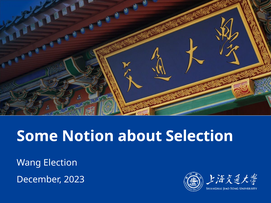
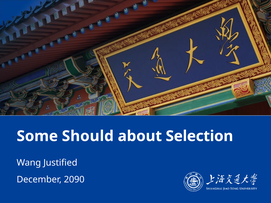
Notion: Notion -> Should (88, 136)
Election: Election -> Justified (60, 163)
2023: 2023 -> 2090 (74, 180)
